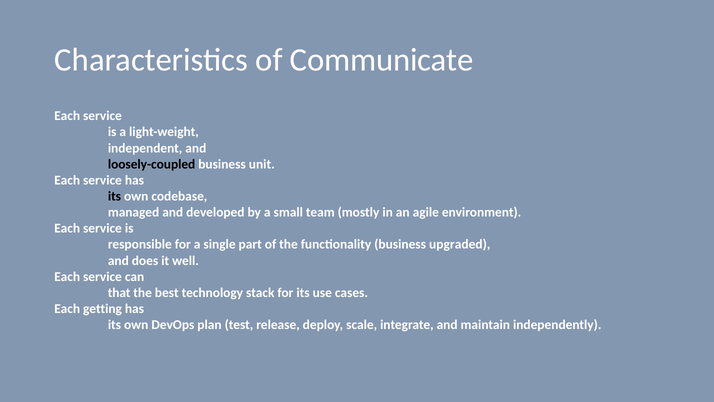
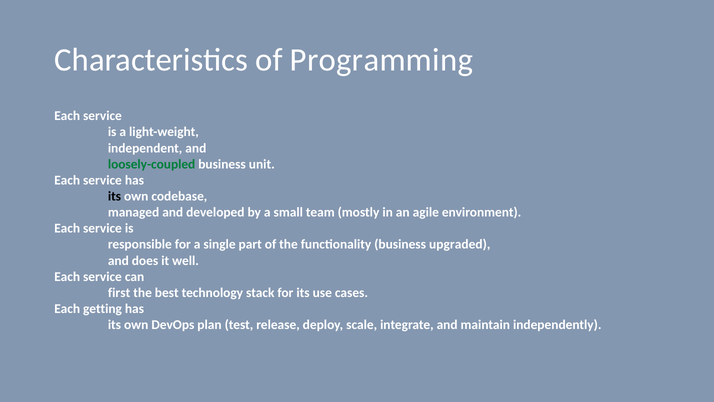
Communicate: Communicate -> Programming (381, 60)
loosely-coupled colour: black -> green (152, 164)
that: that -> first (119, 293)
